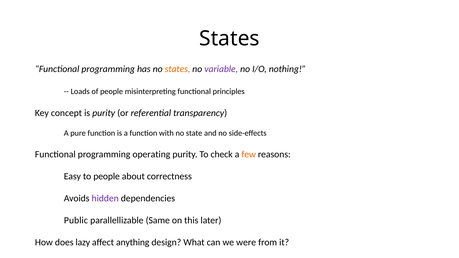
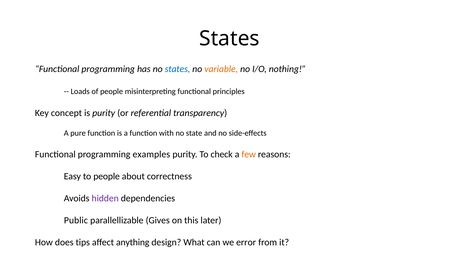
states colour: orange -> blue (178, 69)
variable colour: purple -> orange (221, 69)
operating: operating -> examples (151, 155)
Same: Same -> Gives (158, 221)
lazy: lazy -> tips (83, 243)
were: were -> error (246, 243)
